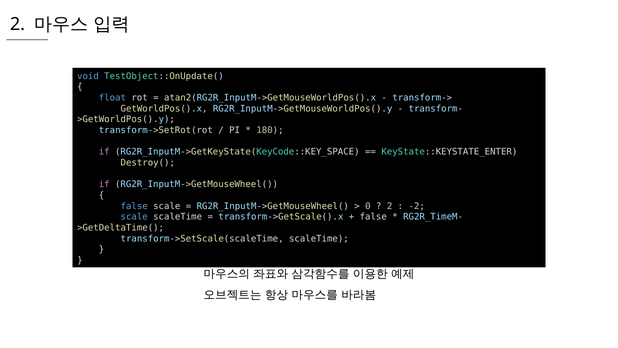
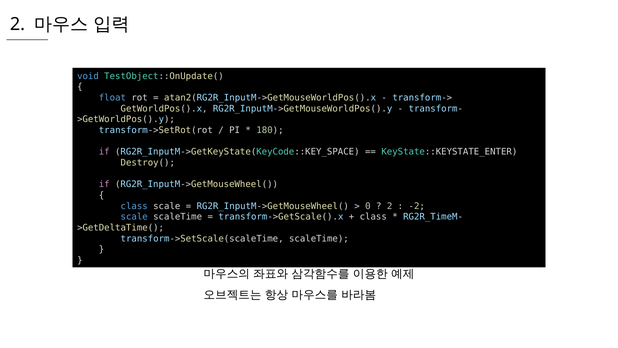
false: false -> class (134, 206)
false: false -> class (373, 217)
